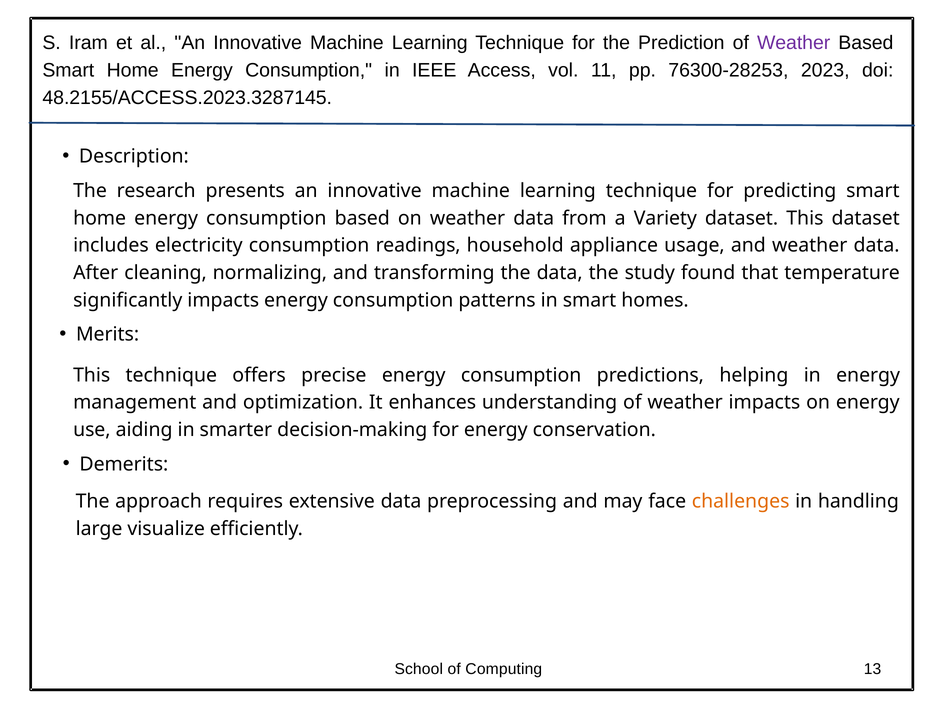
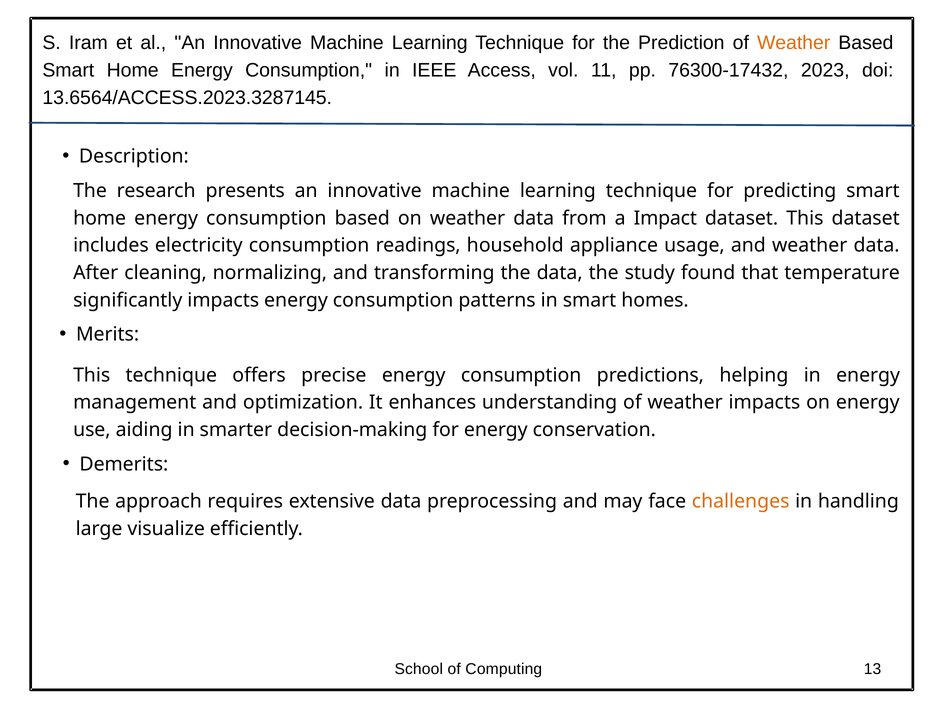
Weather colour: purple -> orange (794, 43)
76300-28253: 76300-28253 -> 76300-17432 (728, 70)
48.2155/ACCESS.2023.3287145: 48.2155/ACCESS.2023.3287145 -> 13.6564/ACCESS.2023.3287145 (187, 98)
Variety: Variety -> Impact (665, 218)
